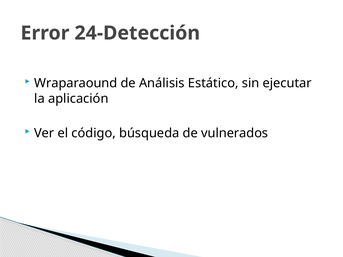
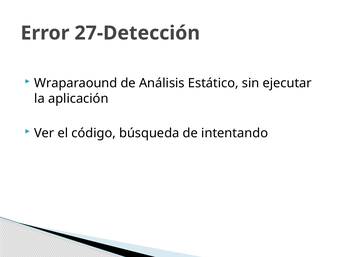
24-Detección: 24-Detección -> 27-Detección (137, 33)
vulnerados: vulnerados -> intentando (235, 133)
